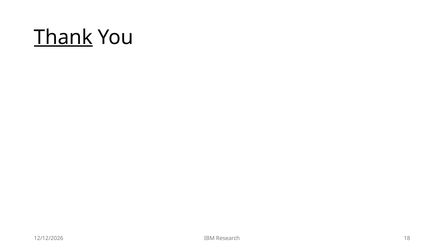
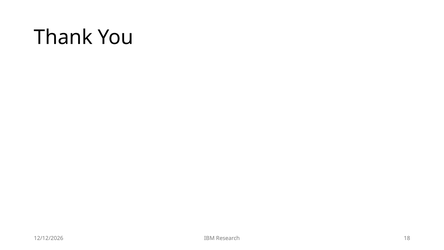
Thank underline: present -> none (63, 37)
